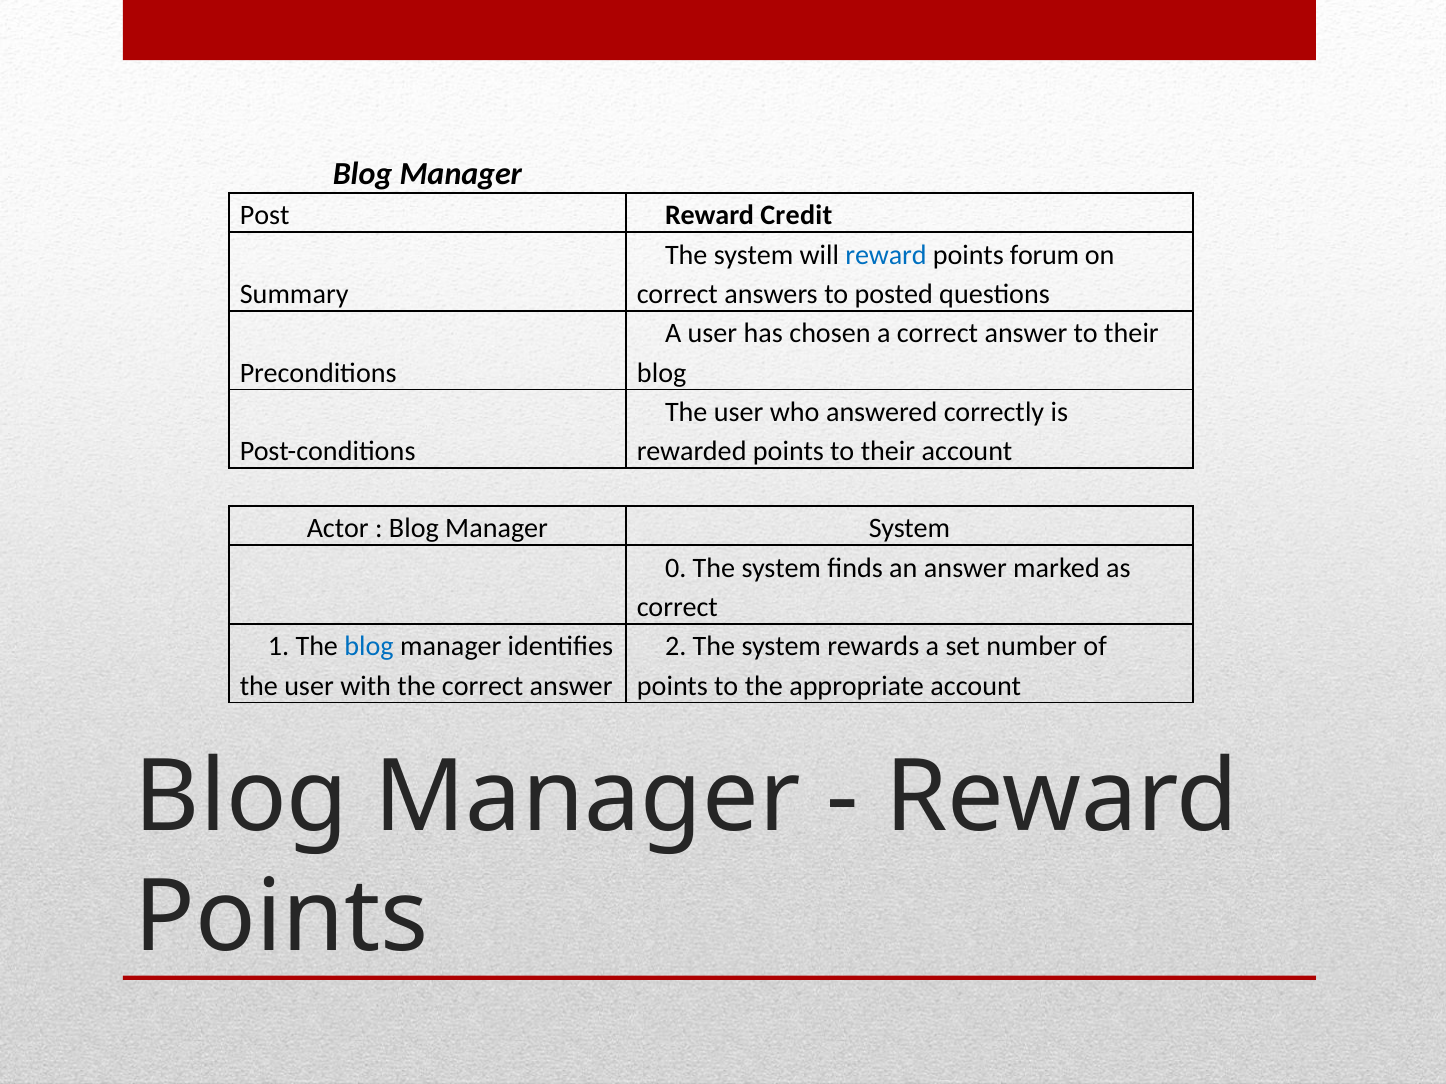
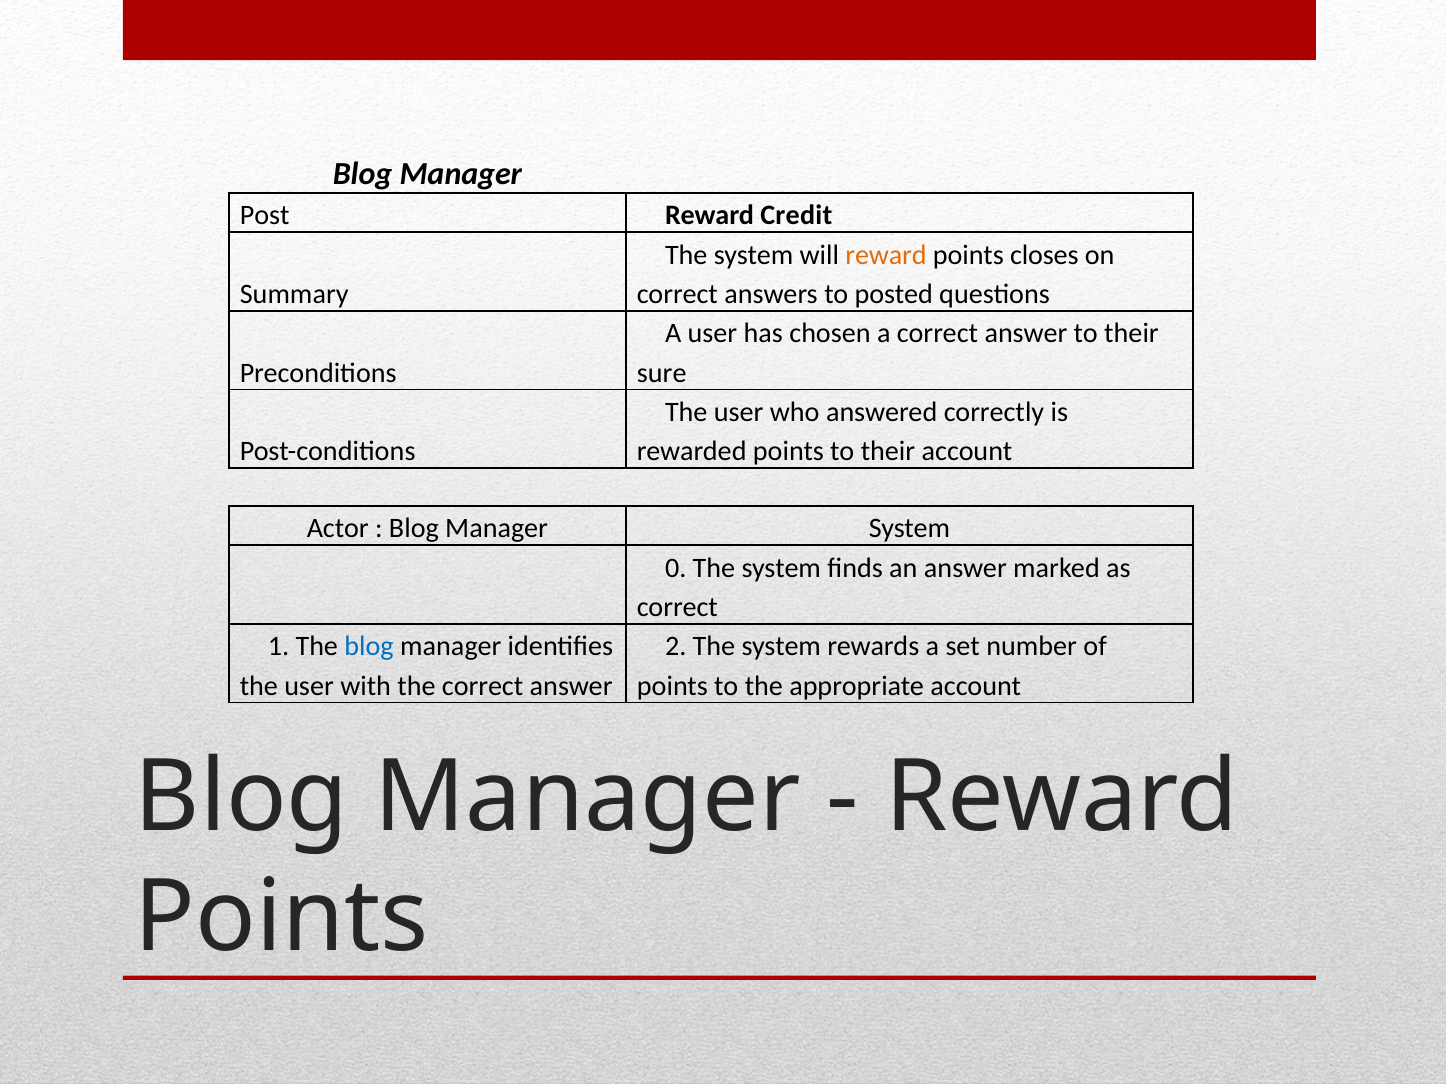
reward colour: blue -> orange (886, 255)
forum: forum -> closes (1044, 255)
blog: blog -> sure (662, 373)
